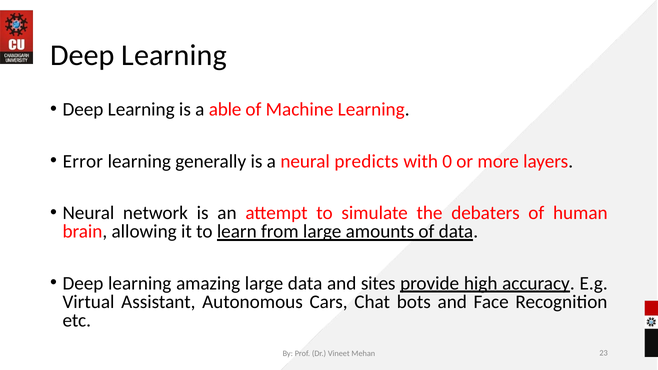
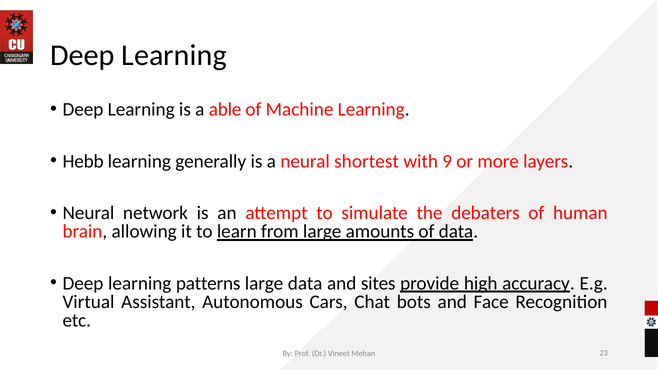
Error: Error -> Hebb (83, 161)
predicts: predicts -> shortest (367, 161)
0: 0 -> 9 (447, 161)
amazing: amazing -> patterns (208, 283)
